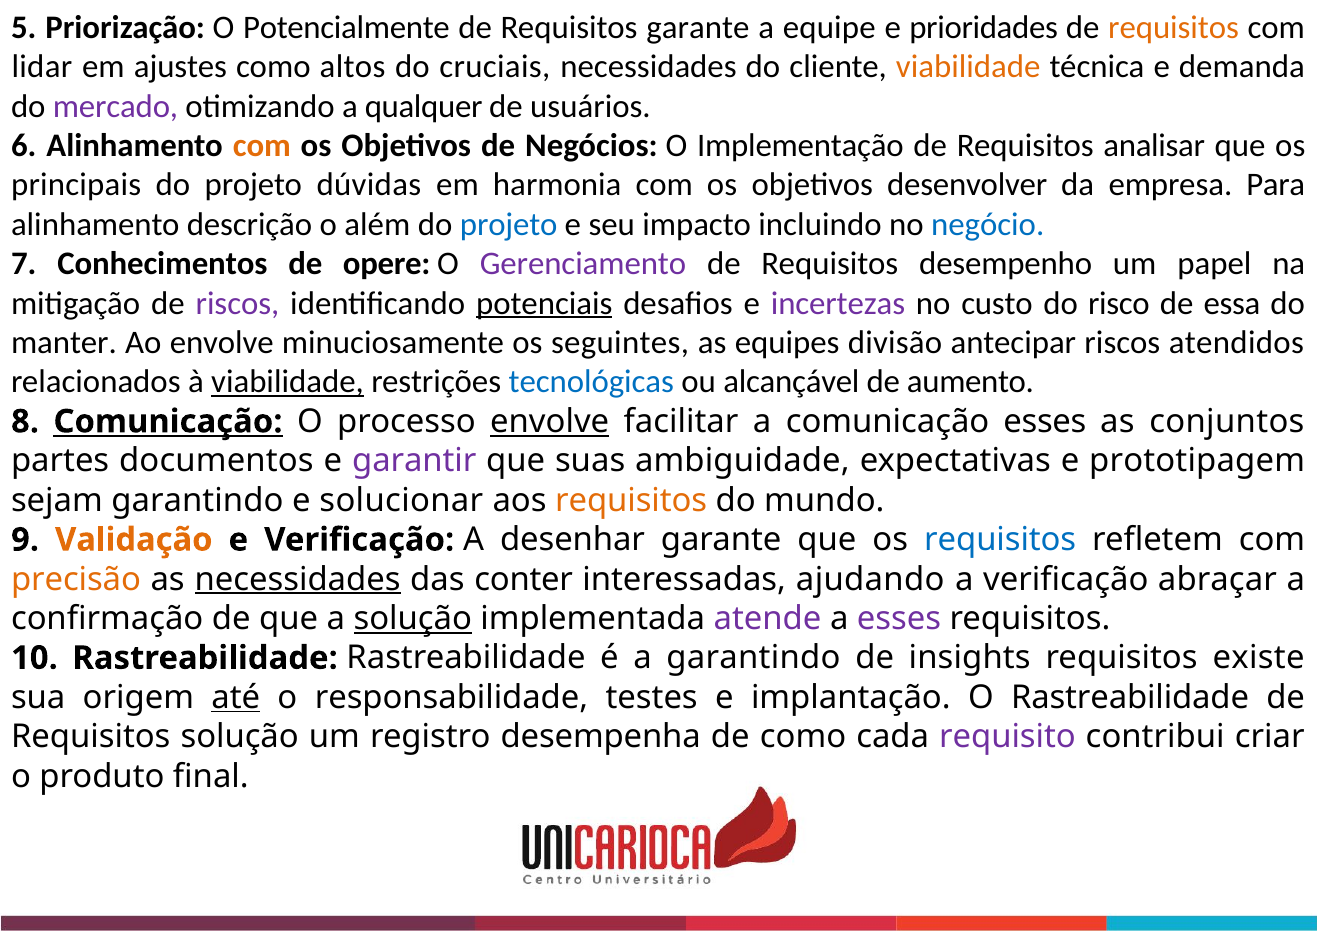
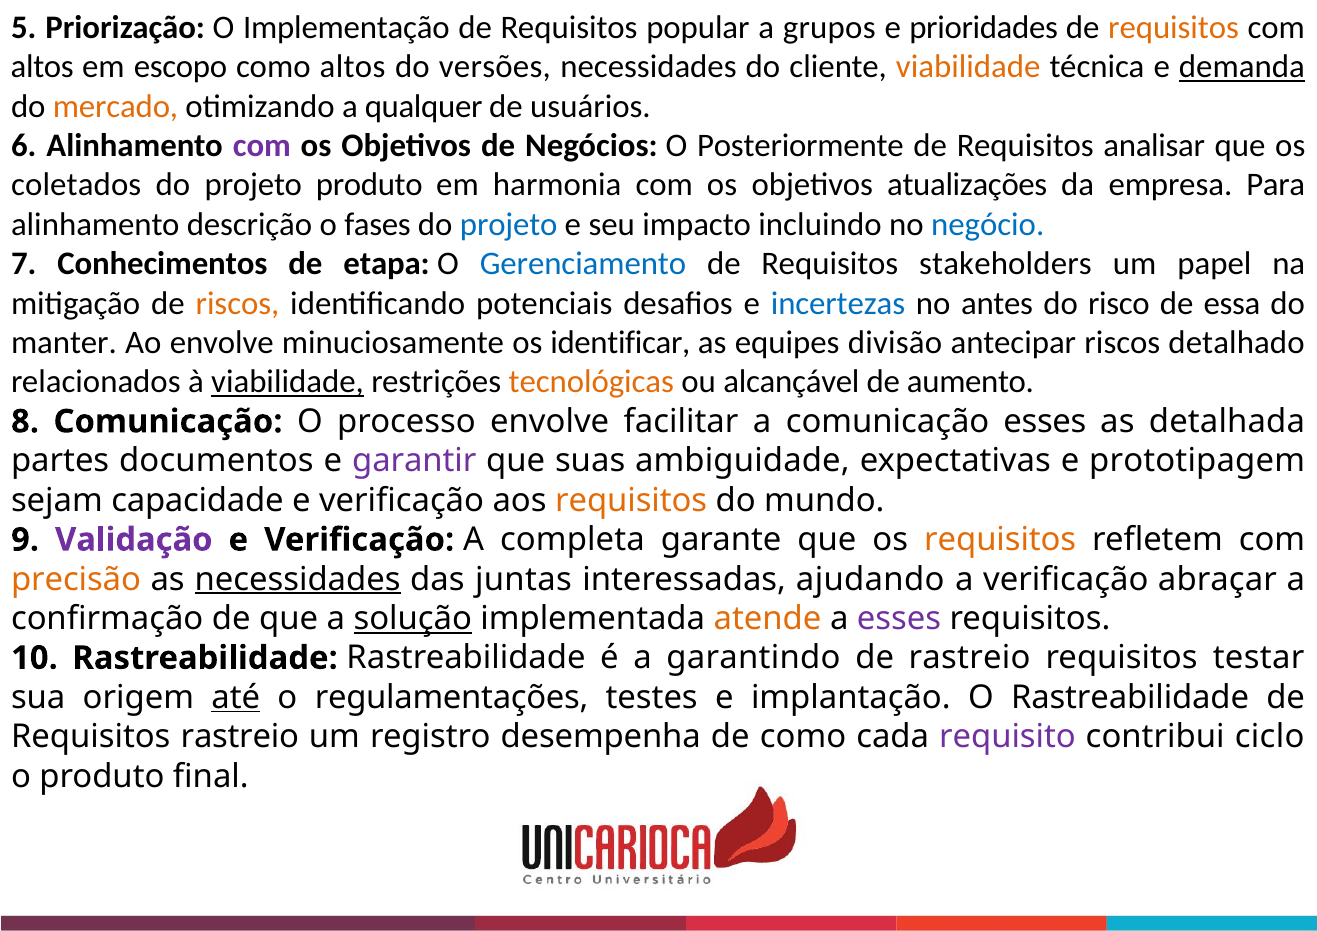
Potencialmente: Potencialmente -> Implementação (346, 28)
Requisitos garante: garante -> popular (698, 28)
equipe: equipe -> grupos (829, 28)
lidar: lidar -> altos (42, 67)
ajustes: ajustes -> escopo (181, 67)
cruciais: cruciais -> versões (495, 67)
demanda underline: none -> present (1242, 67)
mercado colour: purple -> orange (115, 106)
com colour: orange -> purple (262, 146)
Implementação: Implementação -> Posteriormente (800, 146)
principais: principais -> coletados (76, 185)
projeto dúvidas: dúvidas -> produto (369, 185)
desenvolver: desenvolver -> atualizações (967, 185)
além: além -> fases (378, 225)
opere: opere -> etapa (387, 264)
Gerenciamento colour: purple -> blue (583, 264)
desempenho: desempenho -> stakeholders (1005, 264)
riscos colour: purple -> orange (238, 303)
potenciais underline: present -> none (544, 303)
incertezas colour: purple -> blue (838, 303)
custo: custo -> antes (997, 303)
seguintes: seguintes -> identificar (620, 343)
atendidos: atendidos -> detalhado (1237, 343)
tecnológicas colour: blue -> orange (591, 382)
Comunicação underline: present -> none (168, 422)
envolve underline: present -> none (550, 422)
conjuntos: conjuntos -> detalhada (1227, 422)
sejam garantindo: garantindo -> capacidade (197, 501)
solucionar: solucionar -> verificação (402, 501)
Validação colour: orange -> purple (134, 540)
desenhar: desenhar -> completa (572, 540)
requisitos colour: blue -> orange (1000, 540)
conter: conter -> juntas (523, 579)
atende colour: purple -> orange (768, 619)
de insights: insights -> rastreio (970, 658)
existe: existe -> testar (1259, 658)
responsabilidade: responsabilidade -> regulamentações (452, 698)
Requisitos solução: solução -> rastreio (240, 737)
criar: criar -> ciclo (1270, 737)
